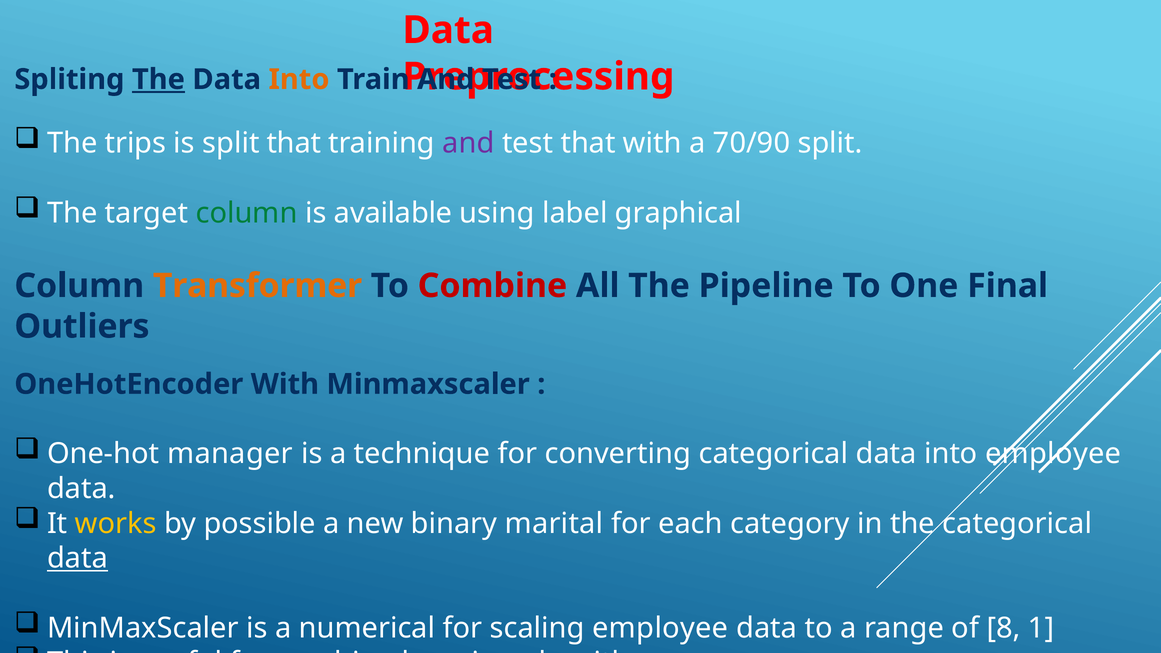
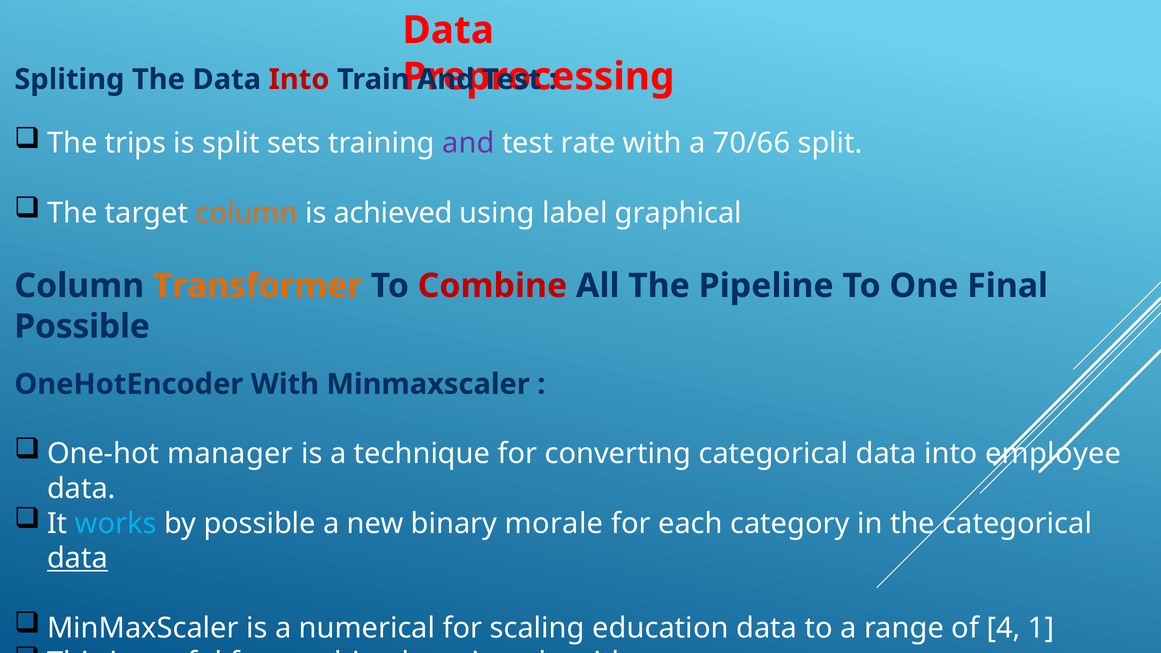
The underline: present -> none (158, 79)
Into colour: orange -> red (299, 79)
split that: that -> sets (294, 143)
test that: that -> rate (588, 143)
70/90: 70/90 -> 70/66 (752, 143)
column colour: green -> orange (247, 213)
available: available -> achieved (393, 213)
Outliers: Outliers -> Possible (82, 326)
works colour: yellow -> light blue (116, 524)
marital: marital -> morale (554, 524)
scaling employee: employee -> education (660, 628)
8: 8 -> 4 (1004, 628)
